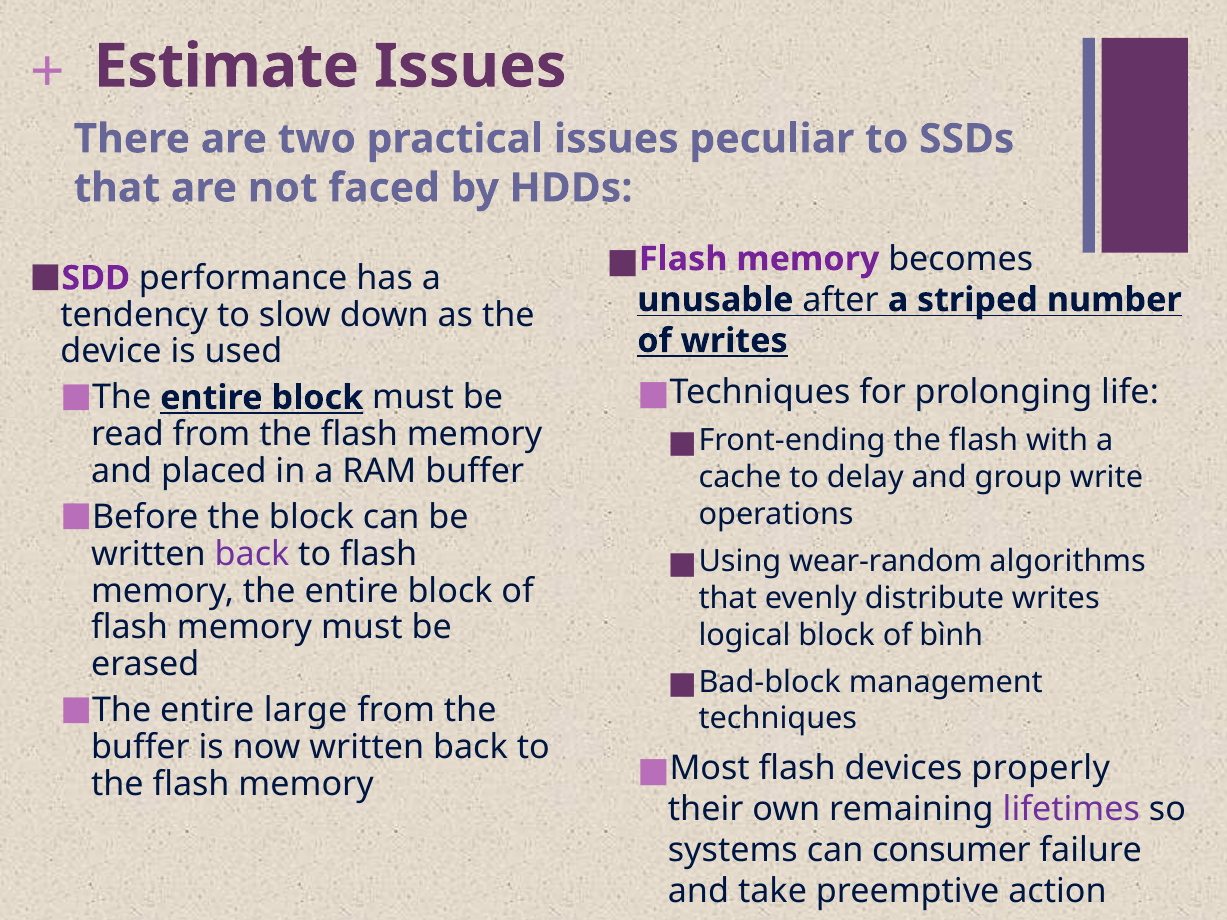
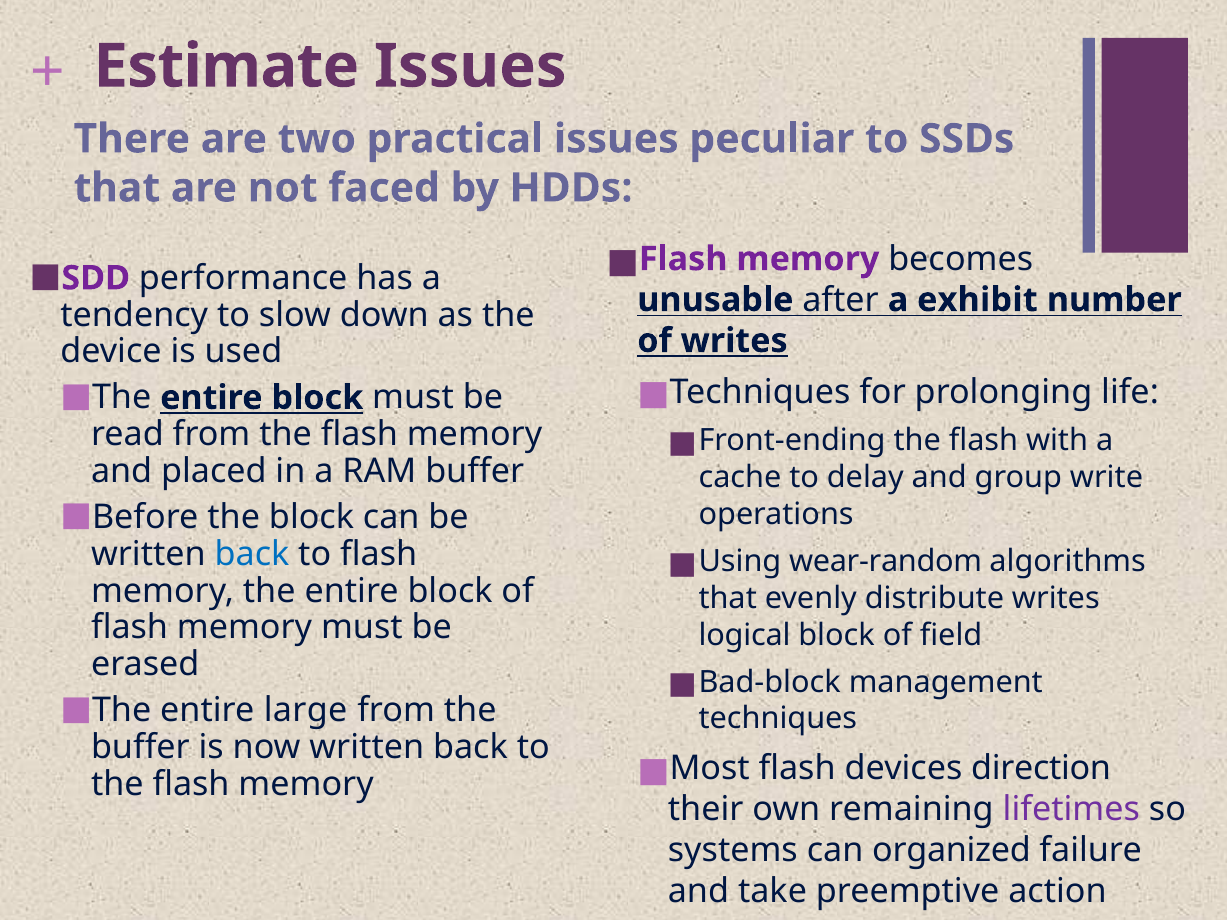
striped: striped -> exhibit (977, 300)
back colour: purple -> blue (252, 554)
bình: bình -> field (951, 635)
properly: properly -> direction (1041, 768)
consumer: consumer -> organized (951, 850)
